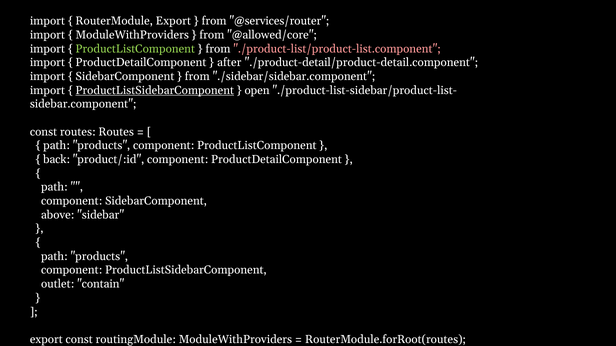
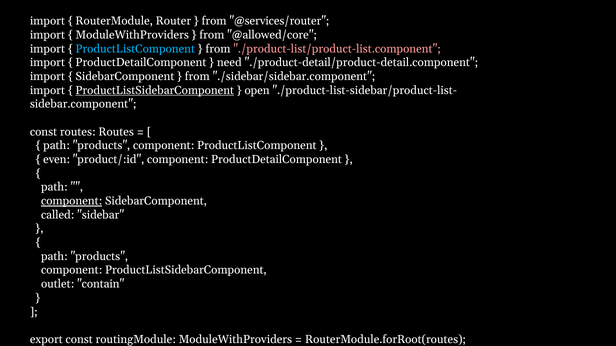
RouterModule Export: Export -> Router (173, 21)
ProductListComponent colour: light green -> light blue (135, 49)
after: after -> need (229, 63)
back: back -> even (57, 160)
component underline: none -> present (72, 201)
above: above -> called (58, 215)
